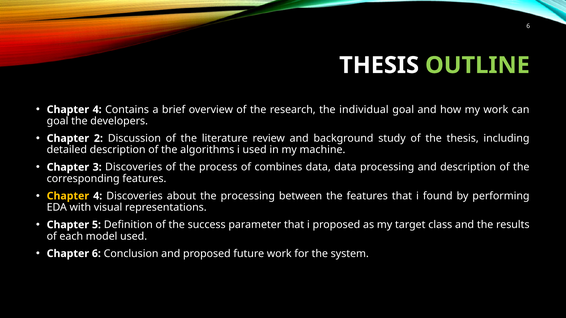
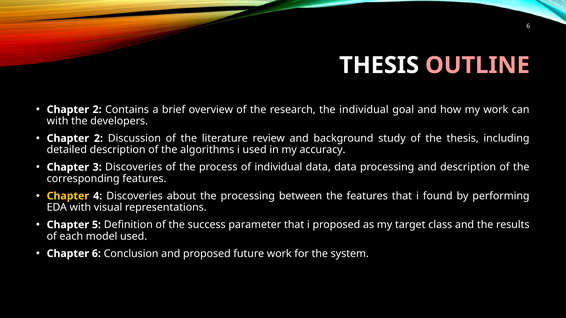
OUTLINE colour: light green -> pink (477, 65)
4: 4 -> 2 (97, 110)
goal: goal -> with (58, 121)
machine: machine -> accuracy (322, 150)
of combines: combines -> individual (278, 167)
